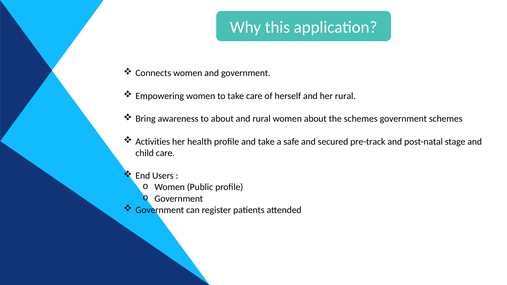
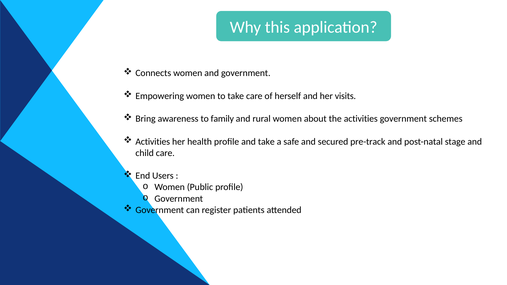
her rural: rural -> visits (345, 96)
to about: about -> family (222, 119)
the schemes: schemes -> activities (361, 119)
